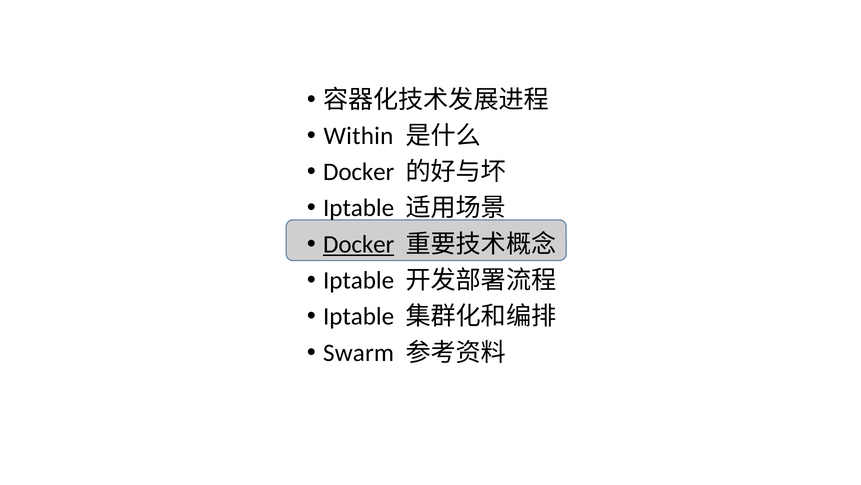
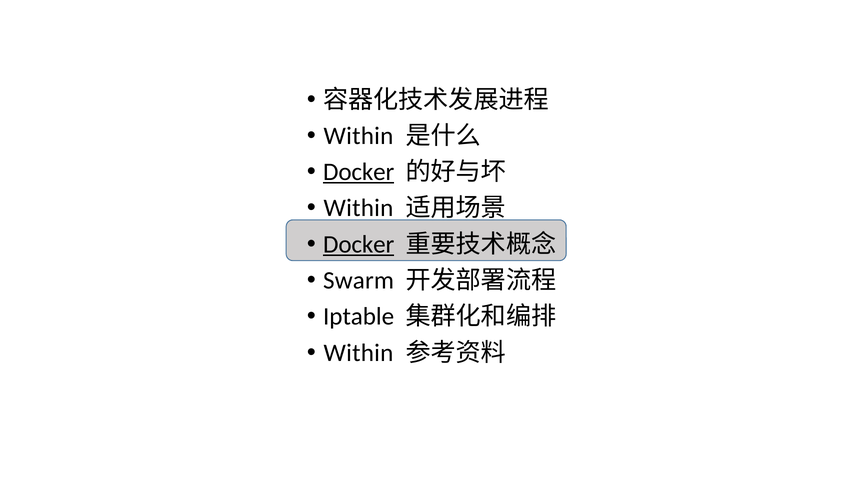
Docker underline: none -> present (359, 172)
Iptable: Iptable -> Within (358, 208)
Iptable: Iptable -> Swarm (359, 280)
Swarm: Swarm -> Within (358, 352)
